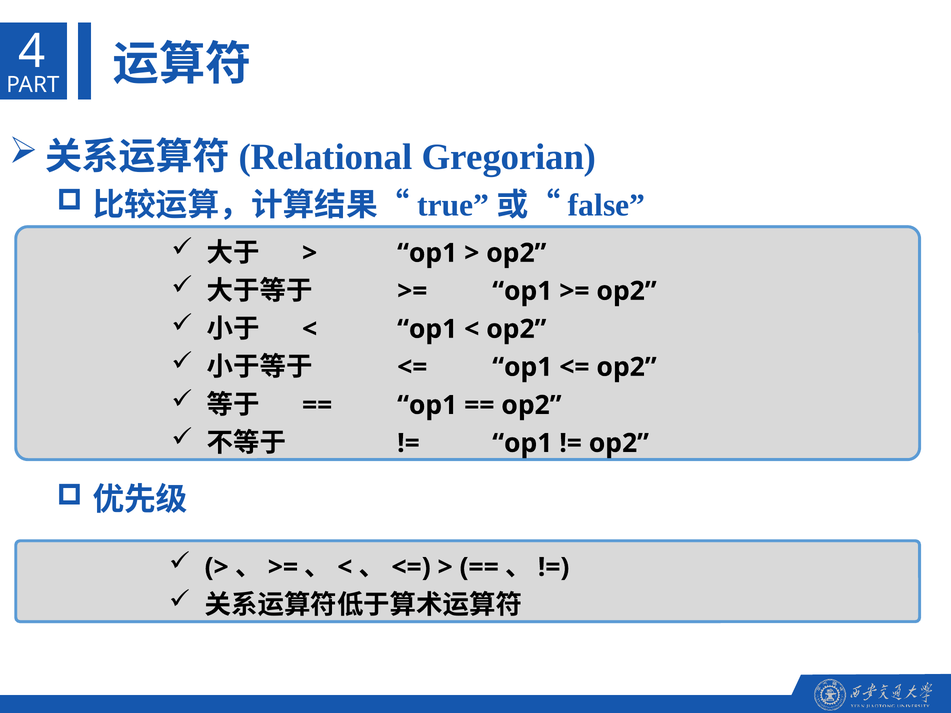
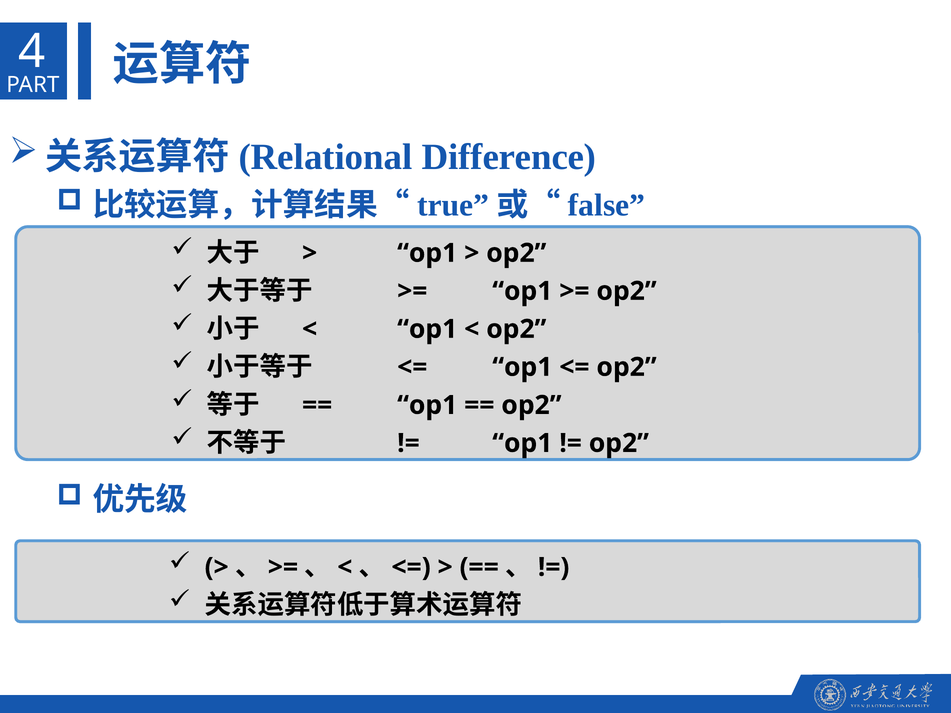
Gregorian: Gregorian -> Difference (509, 157)
